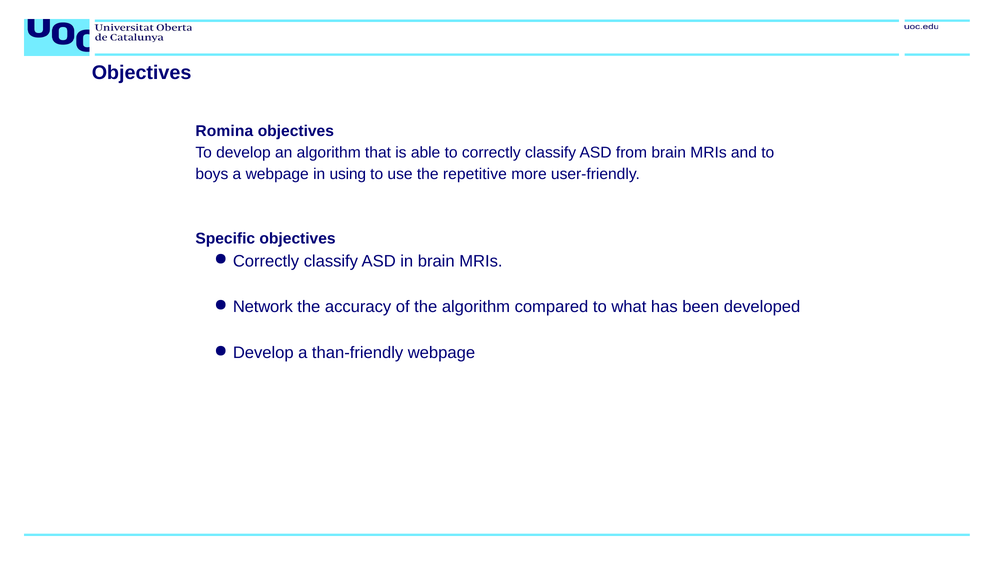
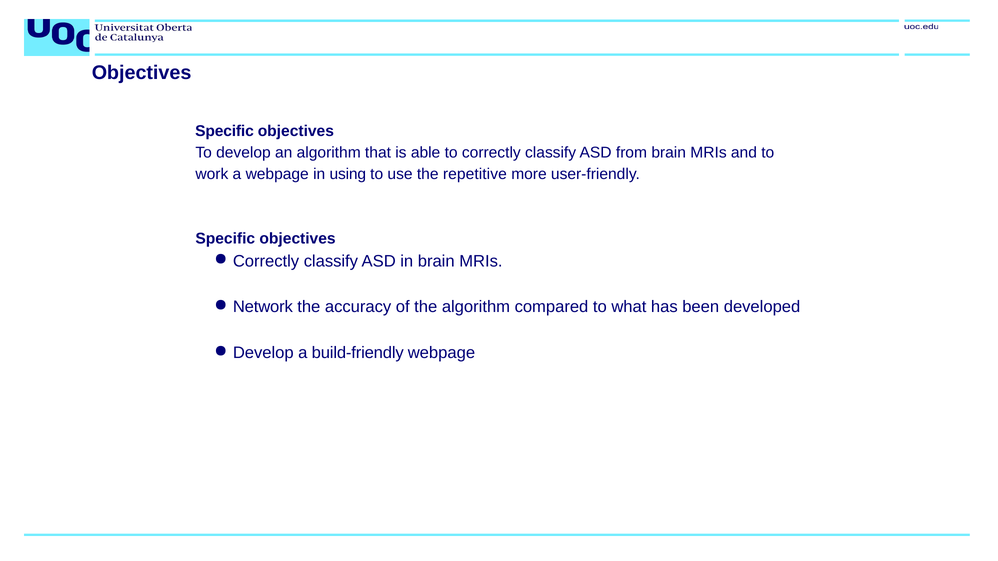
Romina: Romina -> Specific (224, 131)
boys: boys -> work (212, 174)
than-friendly: than-friendly -> build-friendly (358, 353)
